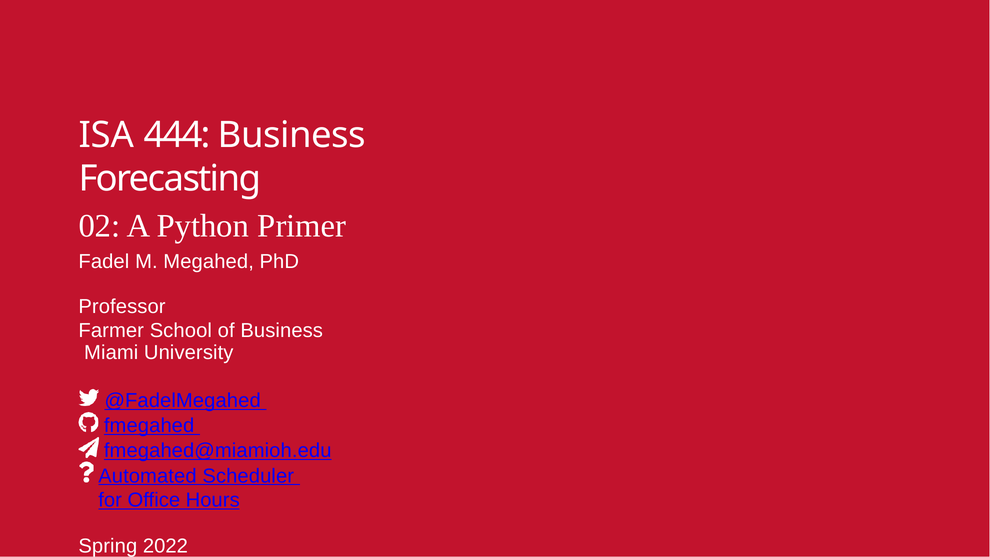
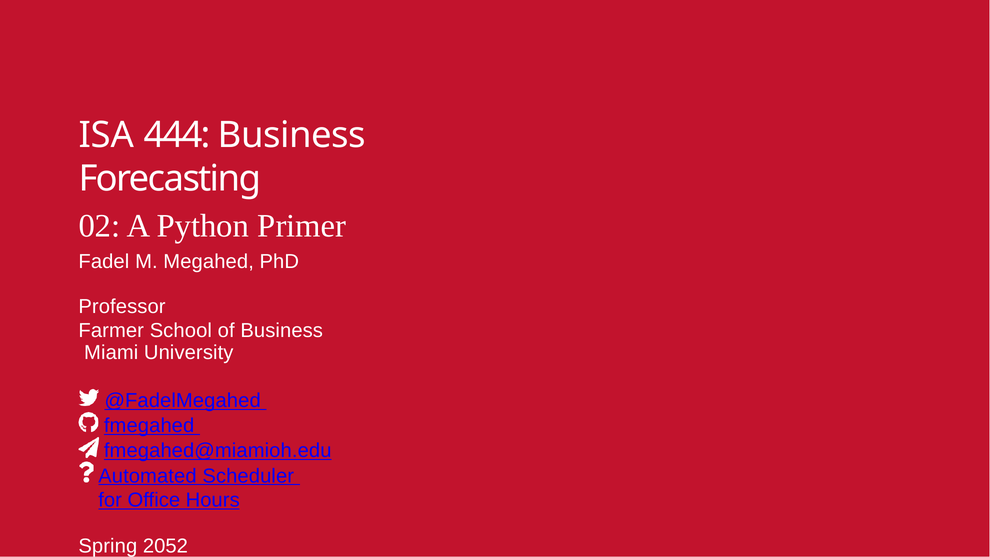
2022: 2022 -> 2052 (165, 546)
